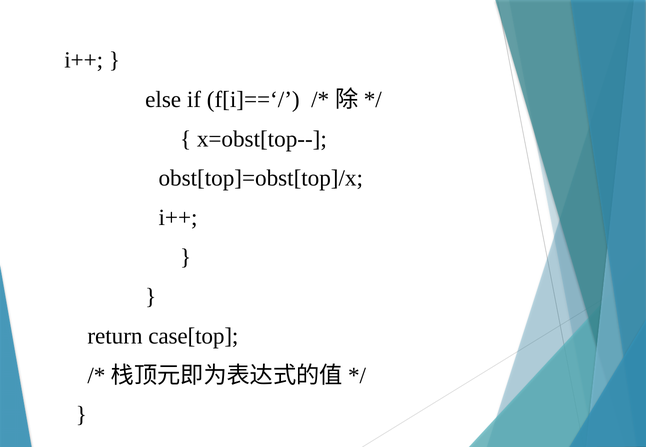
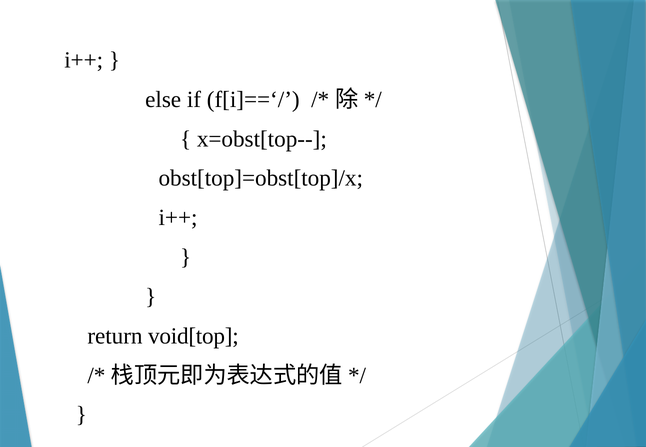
case[top: case[top -> void[top (193, 336)
